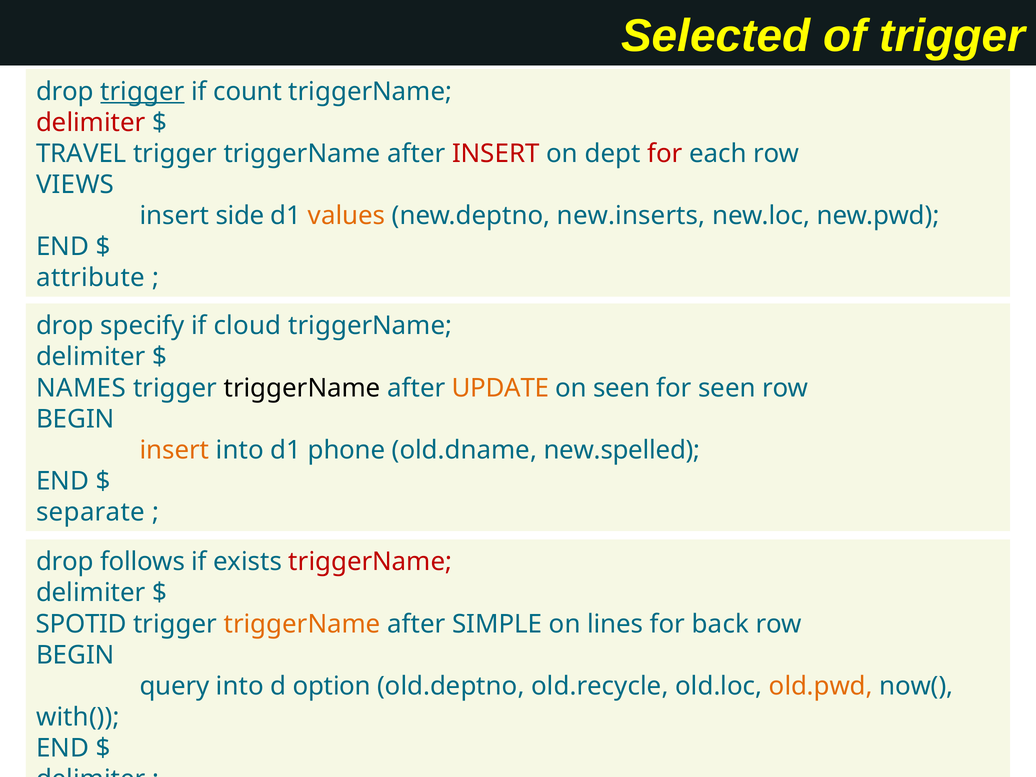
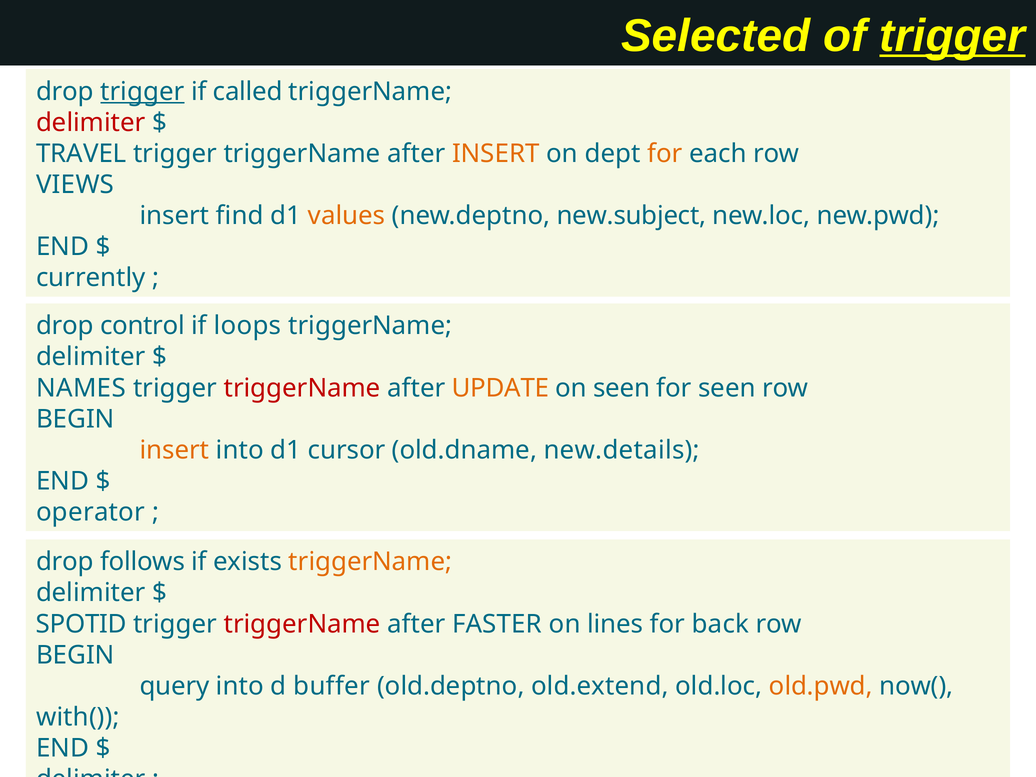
trigger underline: none -> present (952, 36)
count: count -> called (248, 91)
INSERT colour: red -> orange (496, 154)
for colour: red -> orange (665, 154)
side: side -> find (240, 216)
new.inserts: new.inserts -> new.subject (631, 216)
attribute: attribute -> currently (91, 278)
specify: specify -> control (143, 326)
cloud: cloud -> loops (247, 326)
triggerName colour: black -> red (302, 388)
phone: phone -> cursor (347, 450)
new.spelled: new.spelled -> new.details (622, 450)
separate: separate -> operator (91, 512)
triggerName colour: red -> orange (370, 562)
triggerName colour: orange -> red (302, 624)
SIMPLE: SIMPLE -> FASTER (497, 624)
option: option -> buffer (332, 686)
old.recycle: old.recycle -> old.extend (600, 686)
